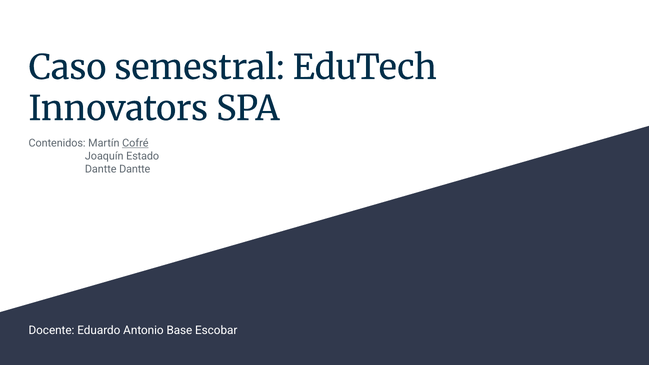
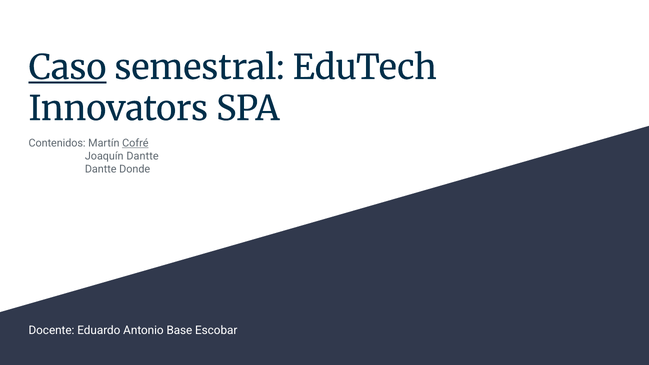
Caso underline: none -> present (68, 68)
Joaquín Estado: Estado -> Dantte (143, 156)
Dantte Dantte: Dantte -> Donde (135, 169)
